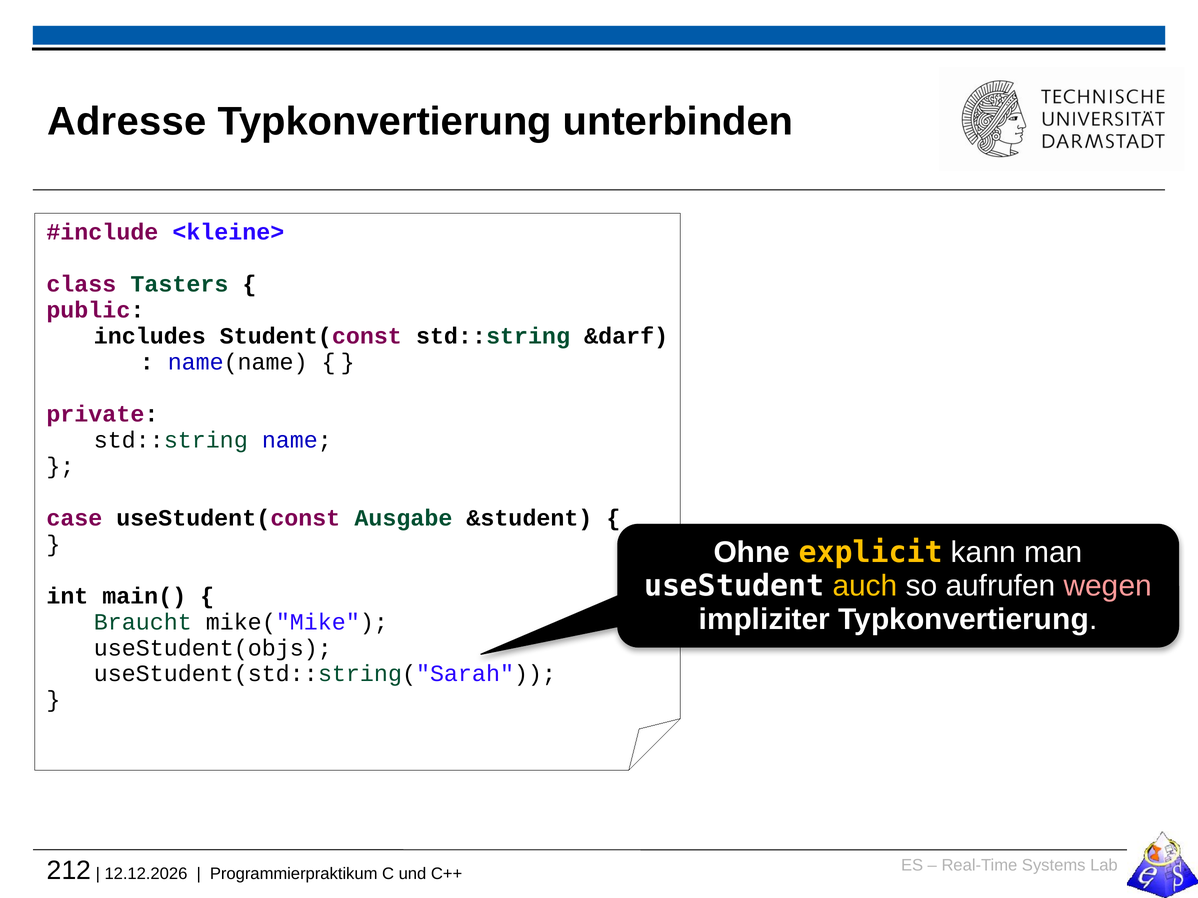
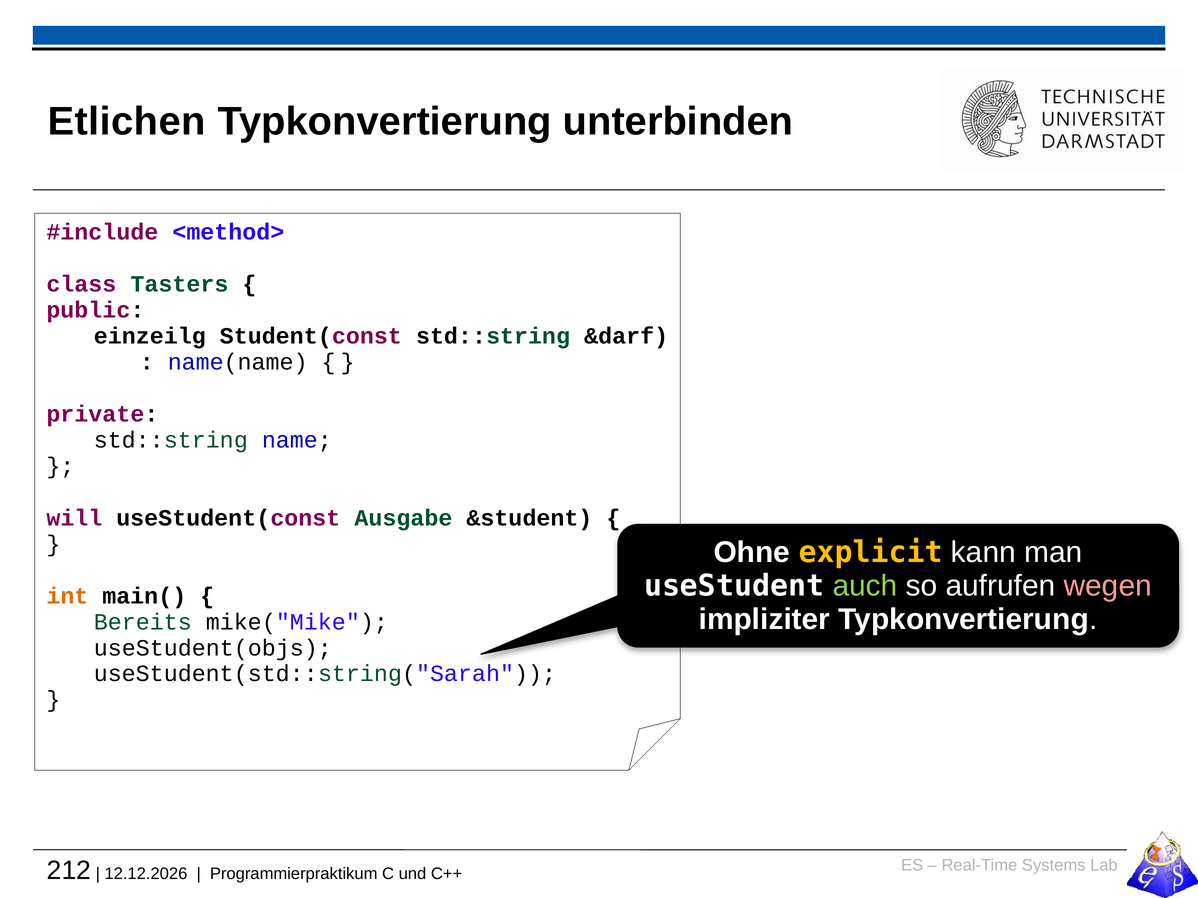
Adresse: Adresse -> Etlichen (127, 122)
<kleine>: <kleine> -> <method> (228, 232)
includes: includes -> einzeilg (150, 336)
case: case -> will (74, 518)
auch colour: yellow -> light green (865, 586)
int colour: black -> orange (67, 596)
Braucht: Braucht -> Bereits (143, 622)
